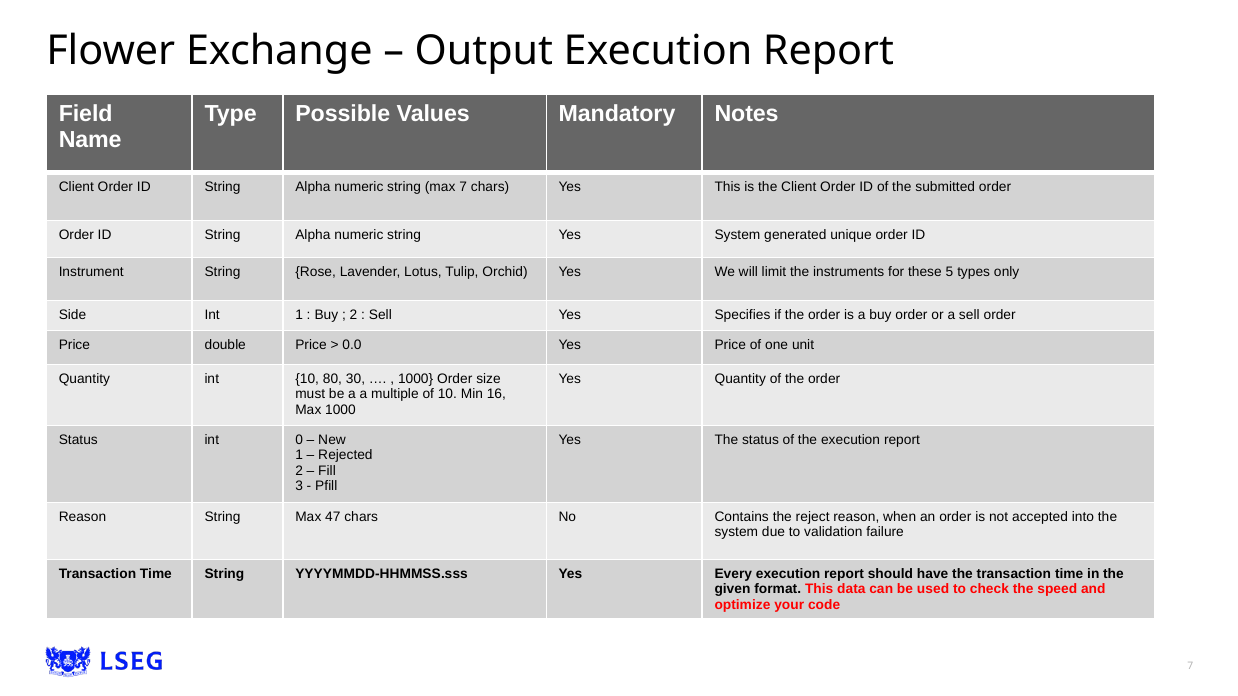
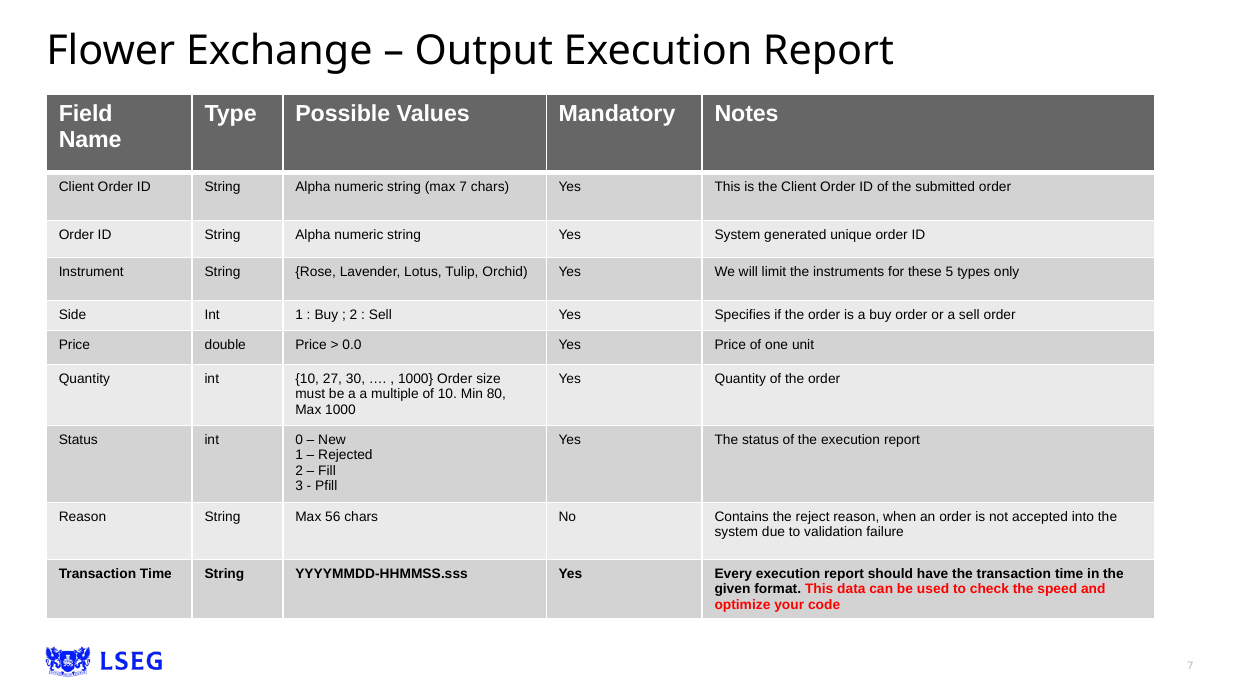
80: 80 -> 27 (332, 379)
16: 16 -> 80 (496, 395)
47: 47 -> 56 (333, 517)
